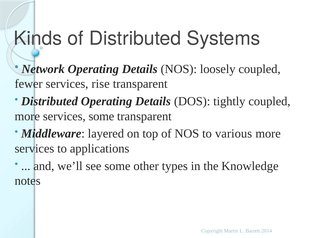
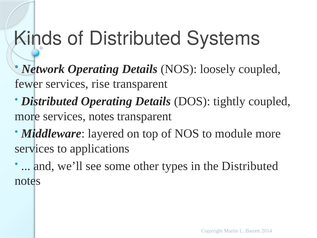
services some: some -> notes (101, 116)
various: various -> module (234, 134)
the Knowledge: Knowledge -> Distributed (250, 166)
